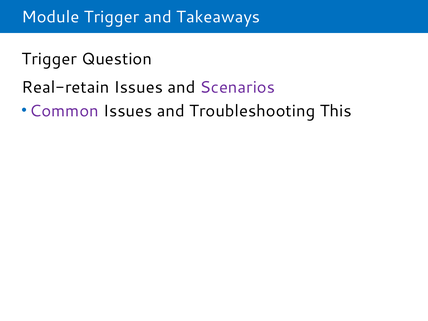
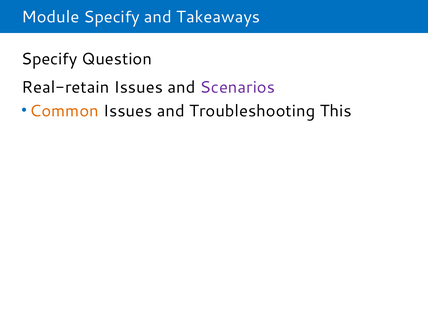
Module Trigger: Trigger -> Specify (112, 17)
Trigger: Trigger -> Specify (49, 59)
Common colour: purple -> orange (64, 111)
